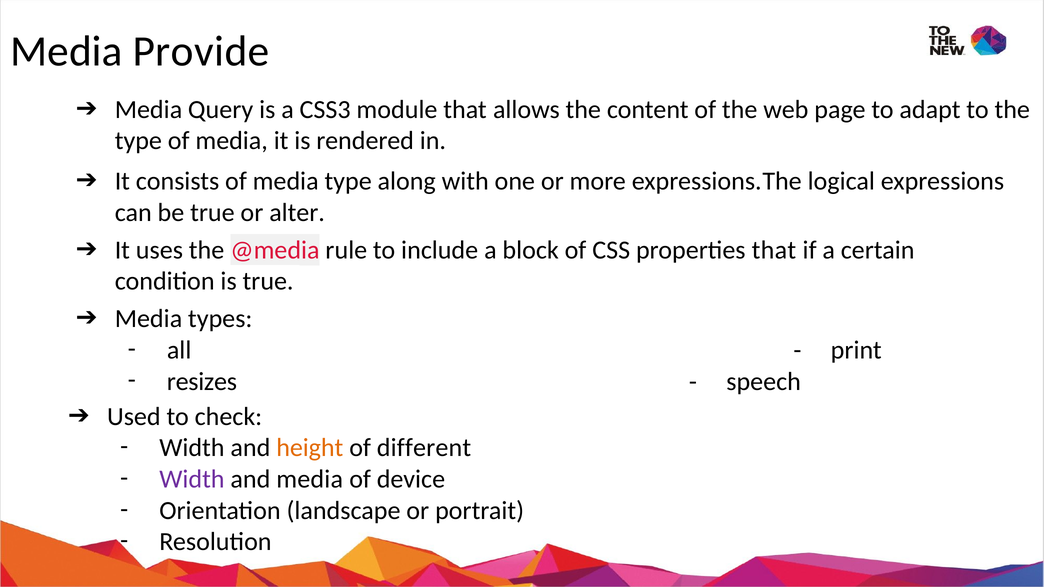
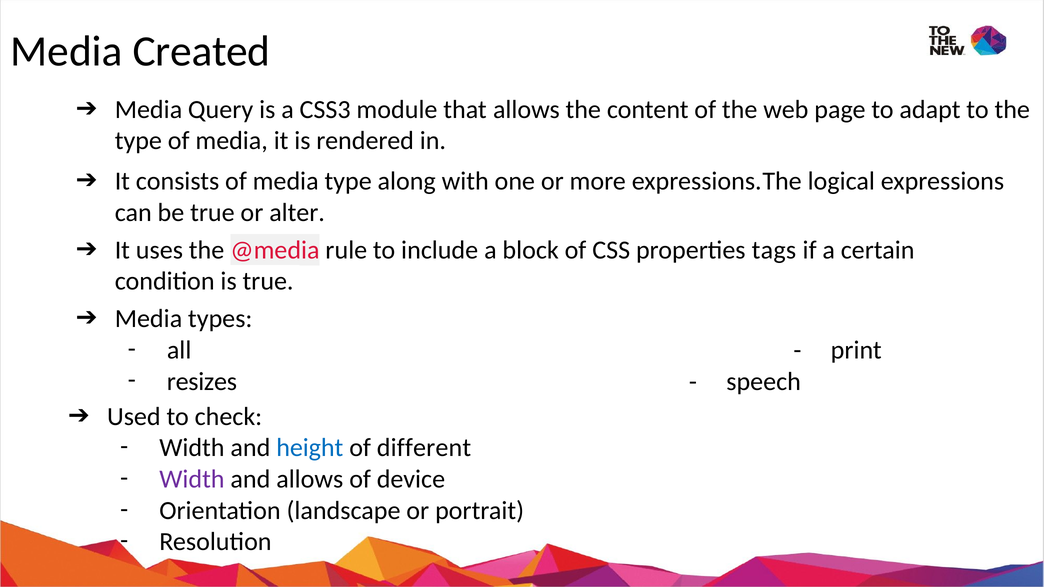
Provide: Provide -> Created (201, 51)
properties that: that -> tags (774, 250)
height colour: orange -> blue (310, 448)
and media: media -> allows (310, 479)
